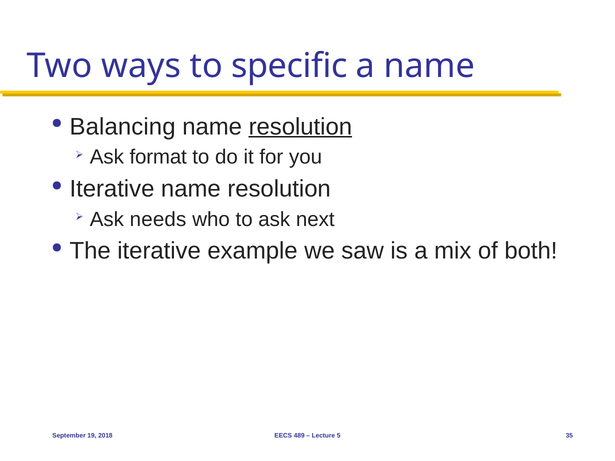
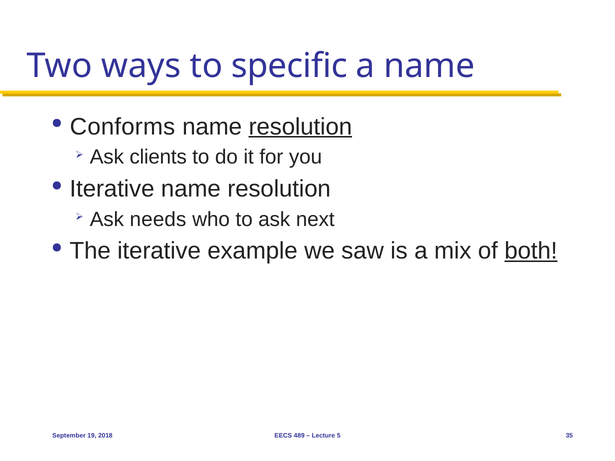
Balancing: Balancing -> Conforms (123, 127)
format: format -> clients (158, 157)
both underline: none -> present (531, 251)
